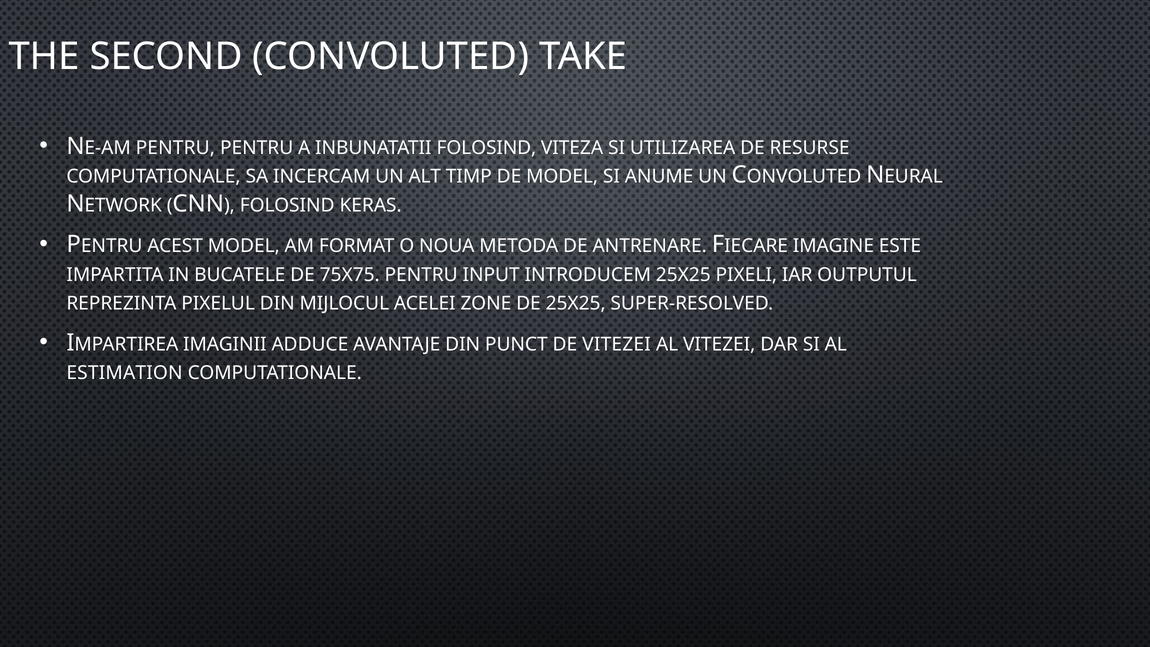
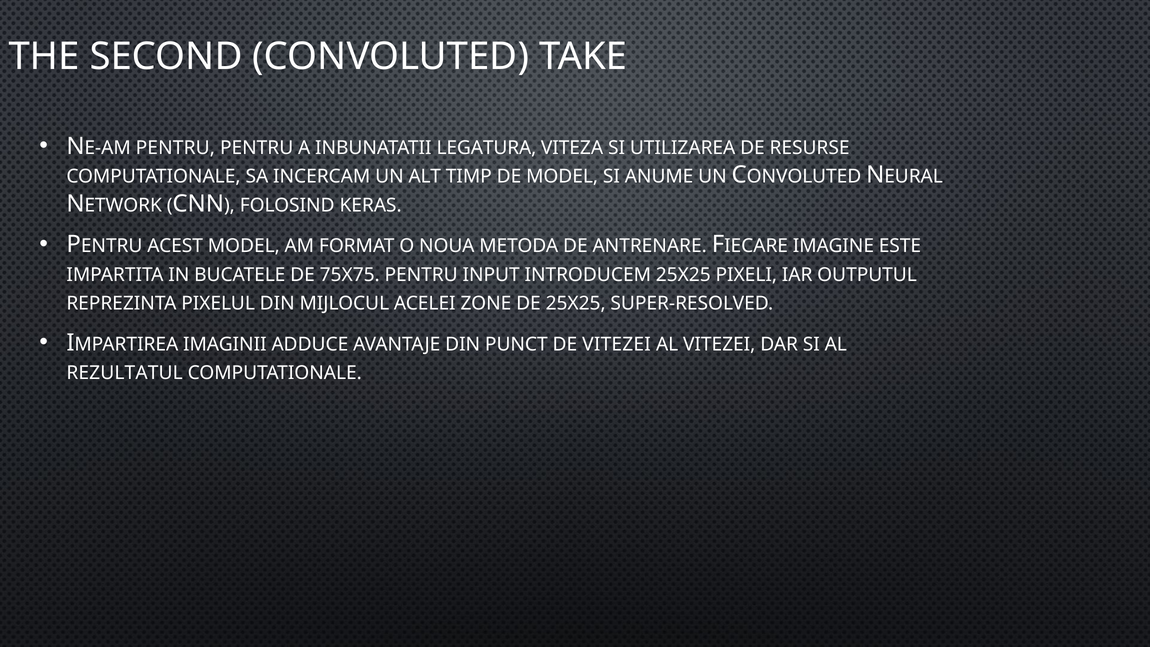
INBUNATATII FOLOSIND: FOLOSIND -> LEGATURA (486, 148)
ESTIMATION: ESTIMATION -> REZULTATUL (125, 373)
